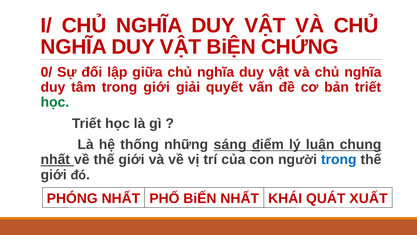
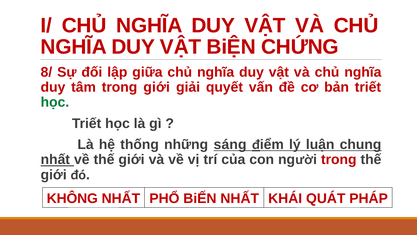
0/: 0/ -> 8/ (46, 72)
trong colour: blue -> red (339, 159)
PHÓNG: PHÓNG -> KHÔNG (72, 198)
XUẤT: XUẤT -> PHÁP (369, 198)
